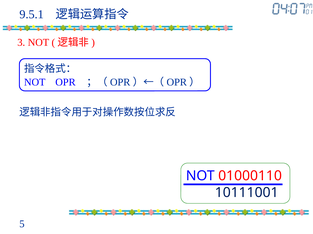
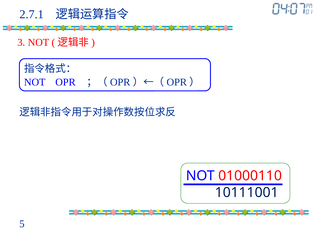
9.5.1: 9.5.1 -> 2.7.1 (32, 14)
